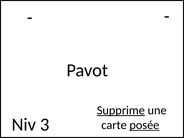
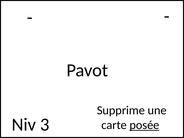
Supprime underline: present -> none (121, 110)
